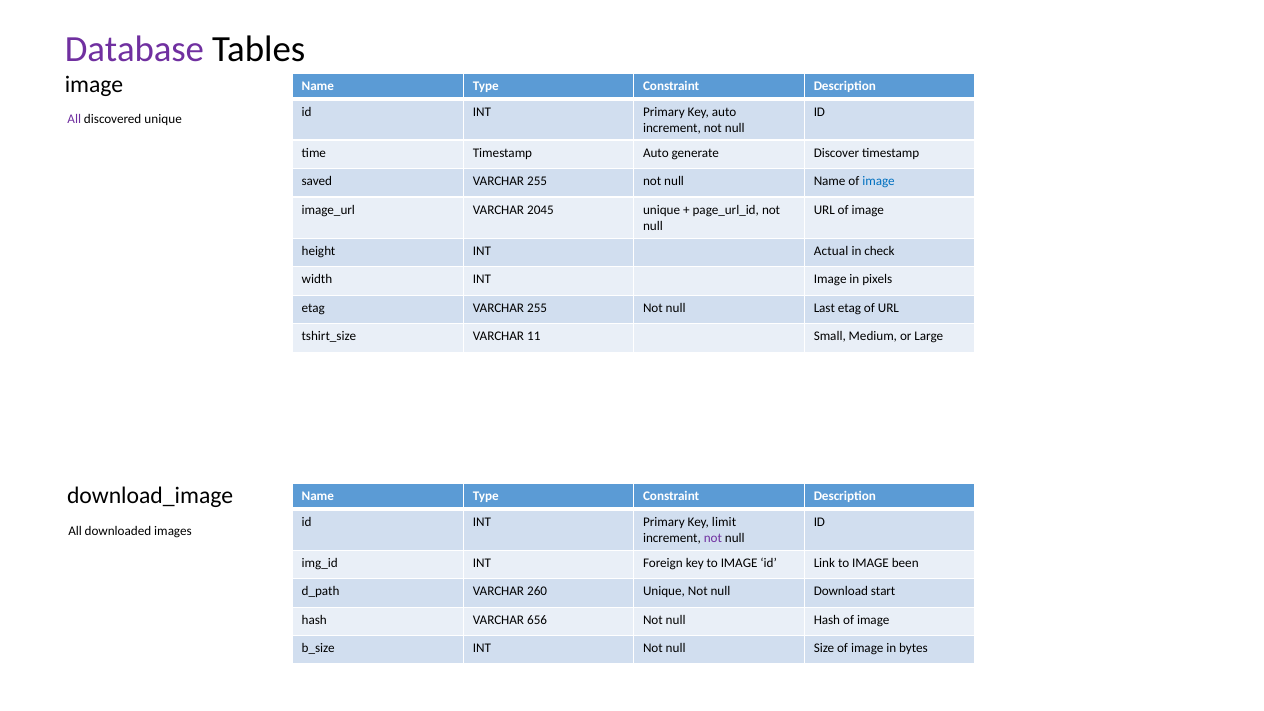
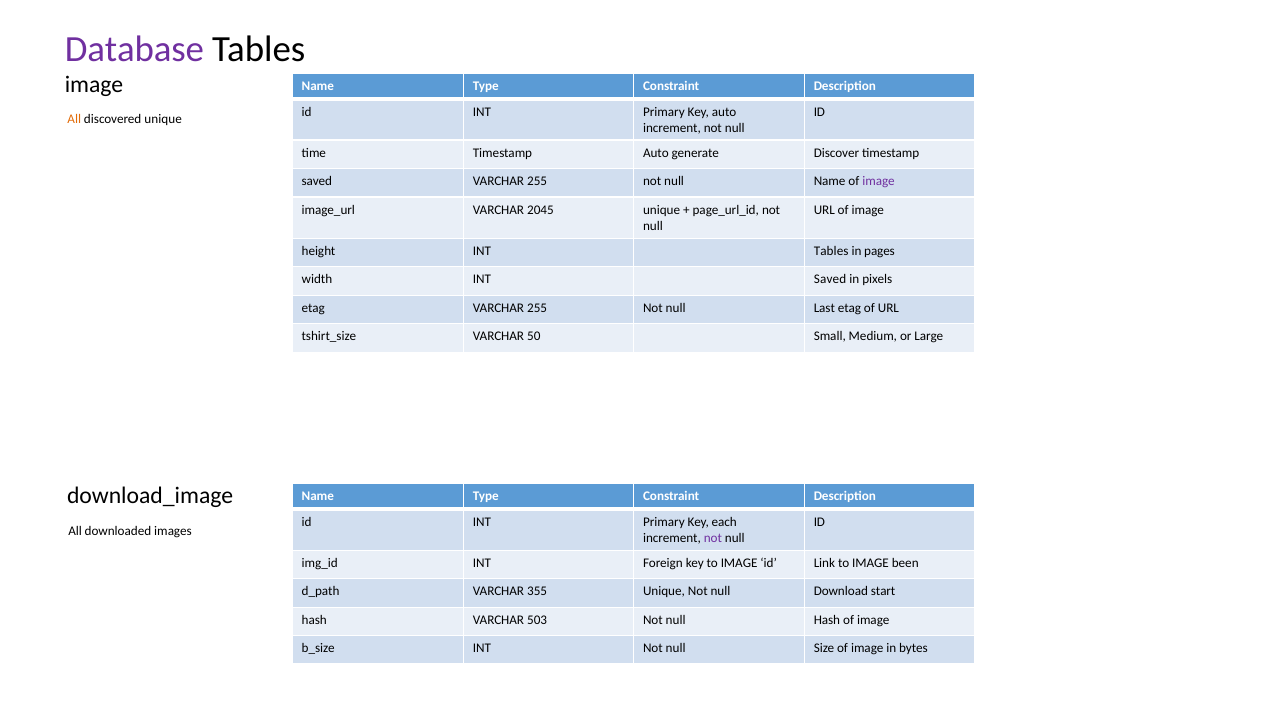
All colour: purple -> orange (74, 119)
image colour: blue -> purple (879, 181)
INT Actual: Actual -> Tables (831, 251)
check: check -> pages (880, 251)
INT Image: Image -> Saved (830, 279)
11: 11 -> 50 (534, 336)
limit: limit -> each (724, 522)
260: 260 -> 355 (537, 591)
656: 656 -> 503 (537, 620)
